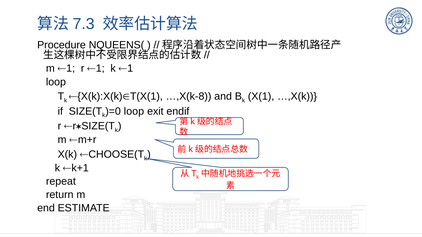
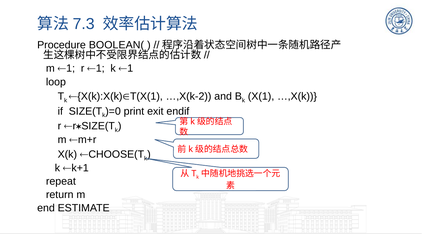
NQUEENS(: NQUEENS( -> BOOLEAN( (116, 45)
…,X(k-8: …,X(k-8 -> …,X(k-2 (189, 97)
loop: loop -> print (134, 111)
